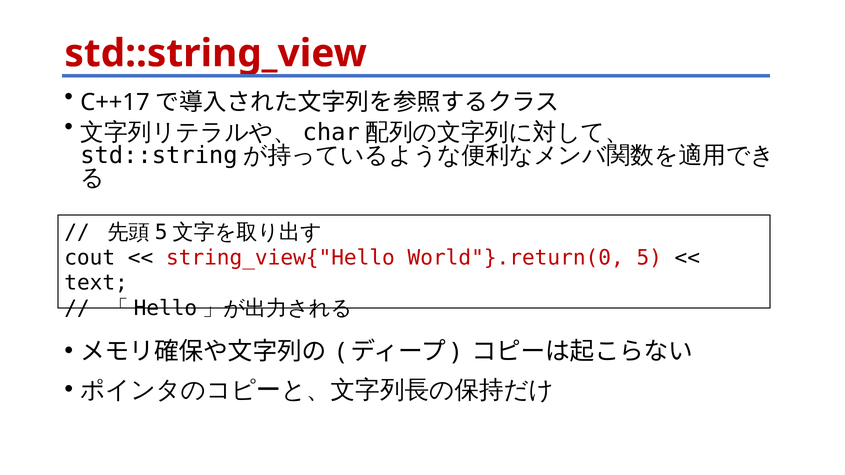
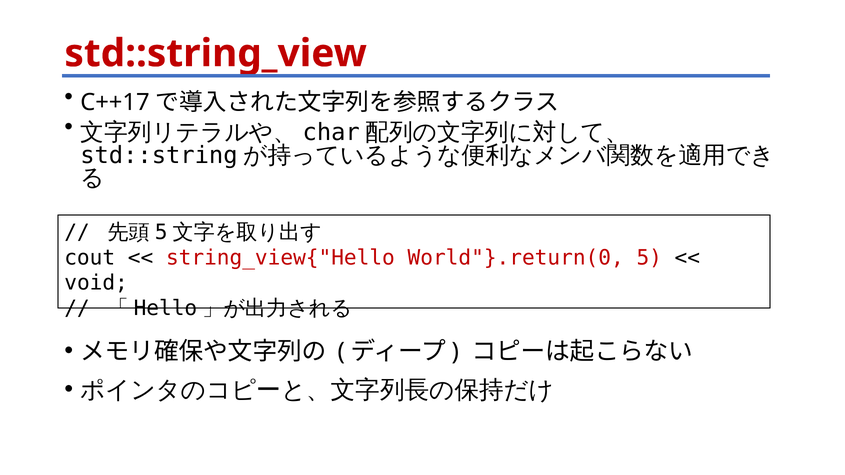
text: text -> void (96, 283)
